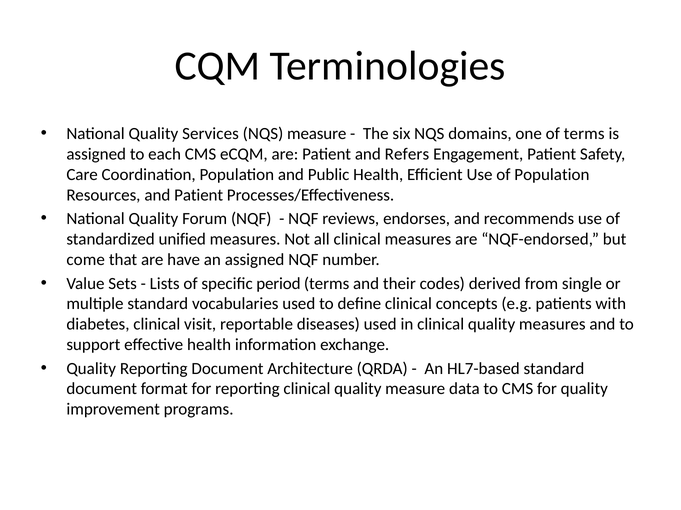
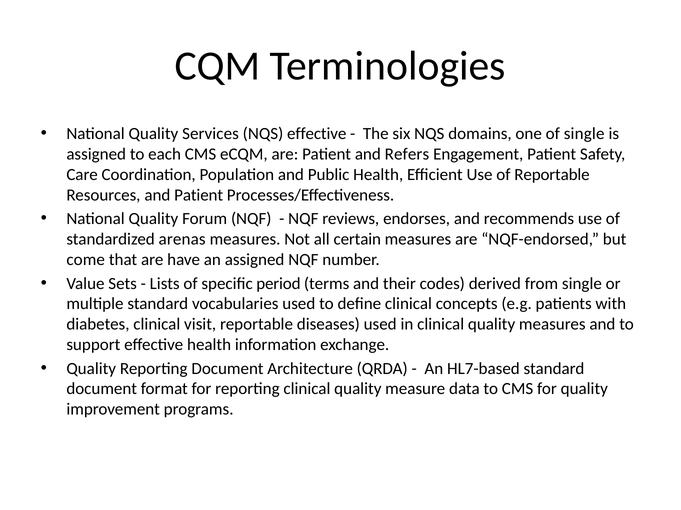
NQS measure: measure -> effective (317, 134)
of terms: terms -> single (584, 134)
of Population: Population -> Reportable (552, 175)
unified: unified -> arenas (182, 240)
all clinical: clinical -> certain (357, 240)
